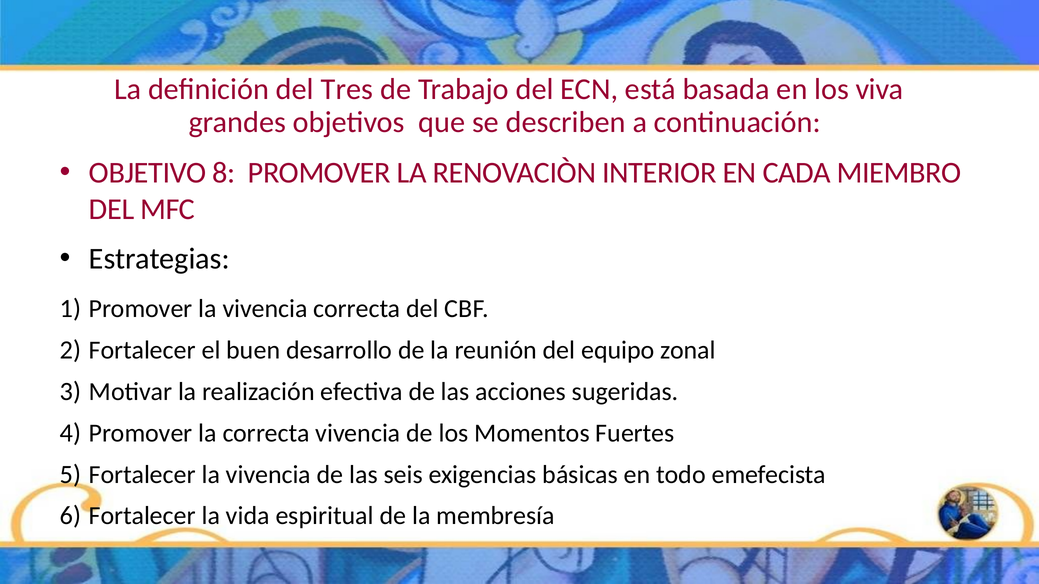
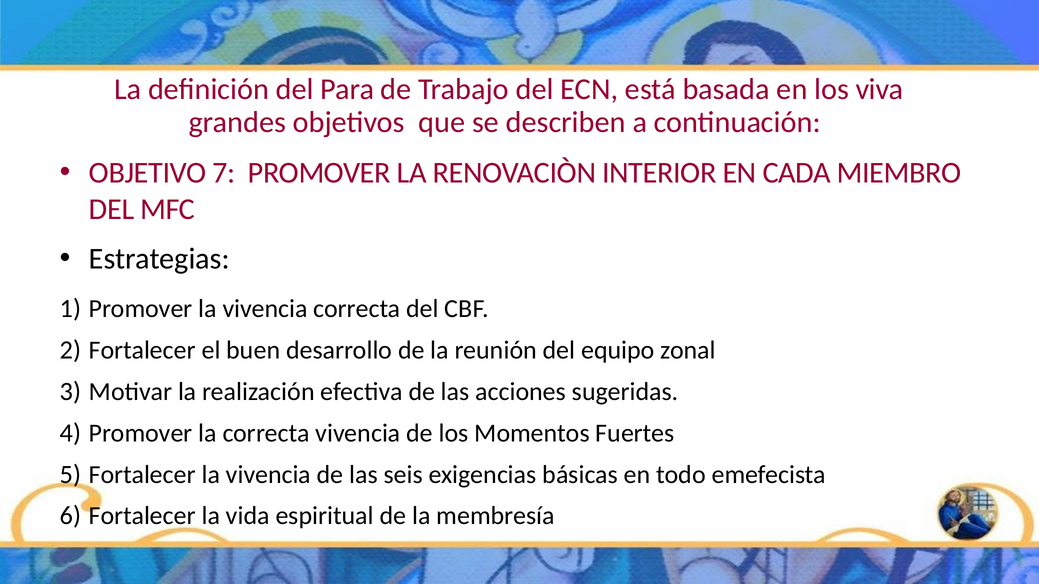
Tres: Tres -> Para (347, 89)
8: 8 -> 7 (224, 173)
